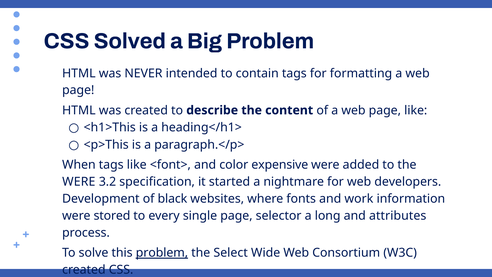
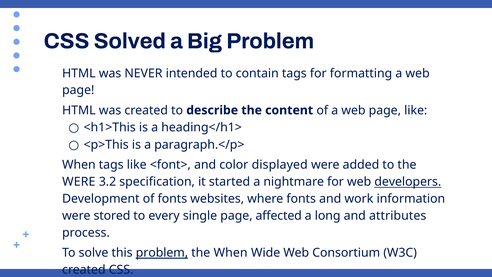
expensive: expensive -> displayed (280, 165)
developers underline: none -> present (408, 182)
of black: black -> fonts (172, 199)
selector: selector -> affected (279, 216)
Select: Select -> When (231, 253)
